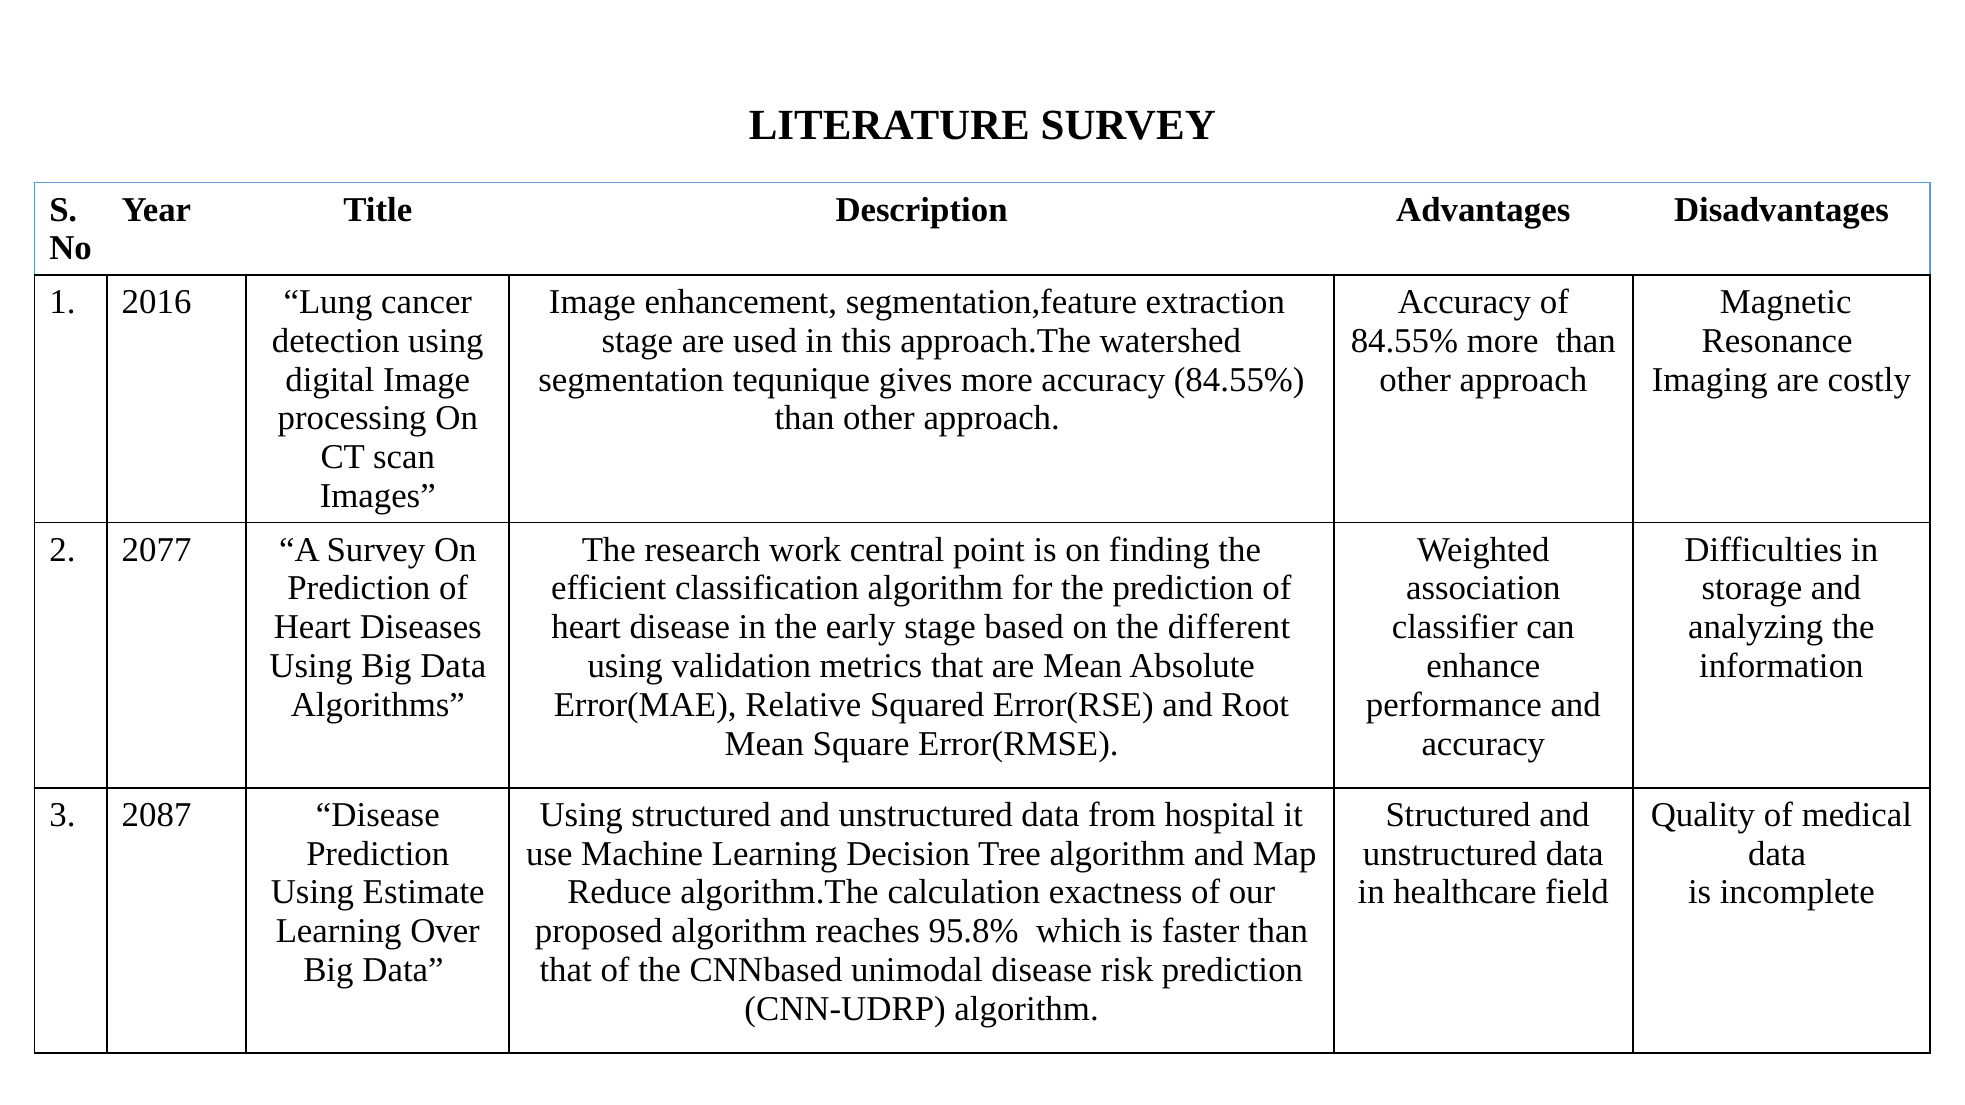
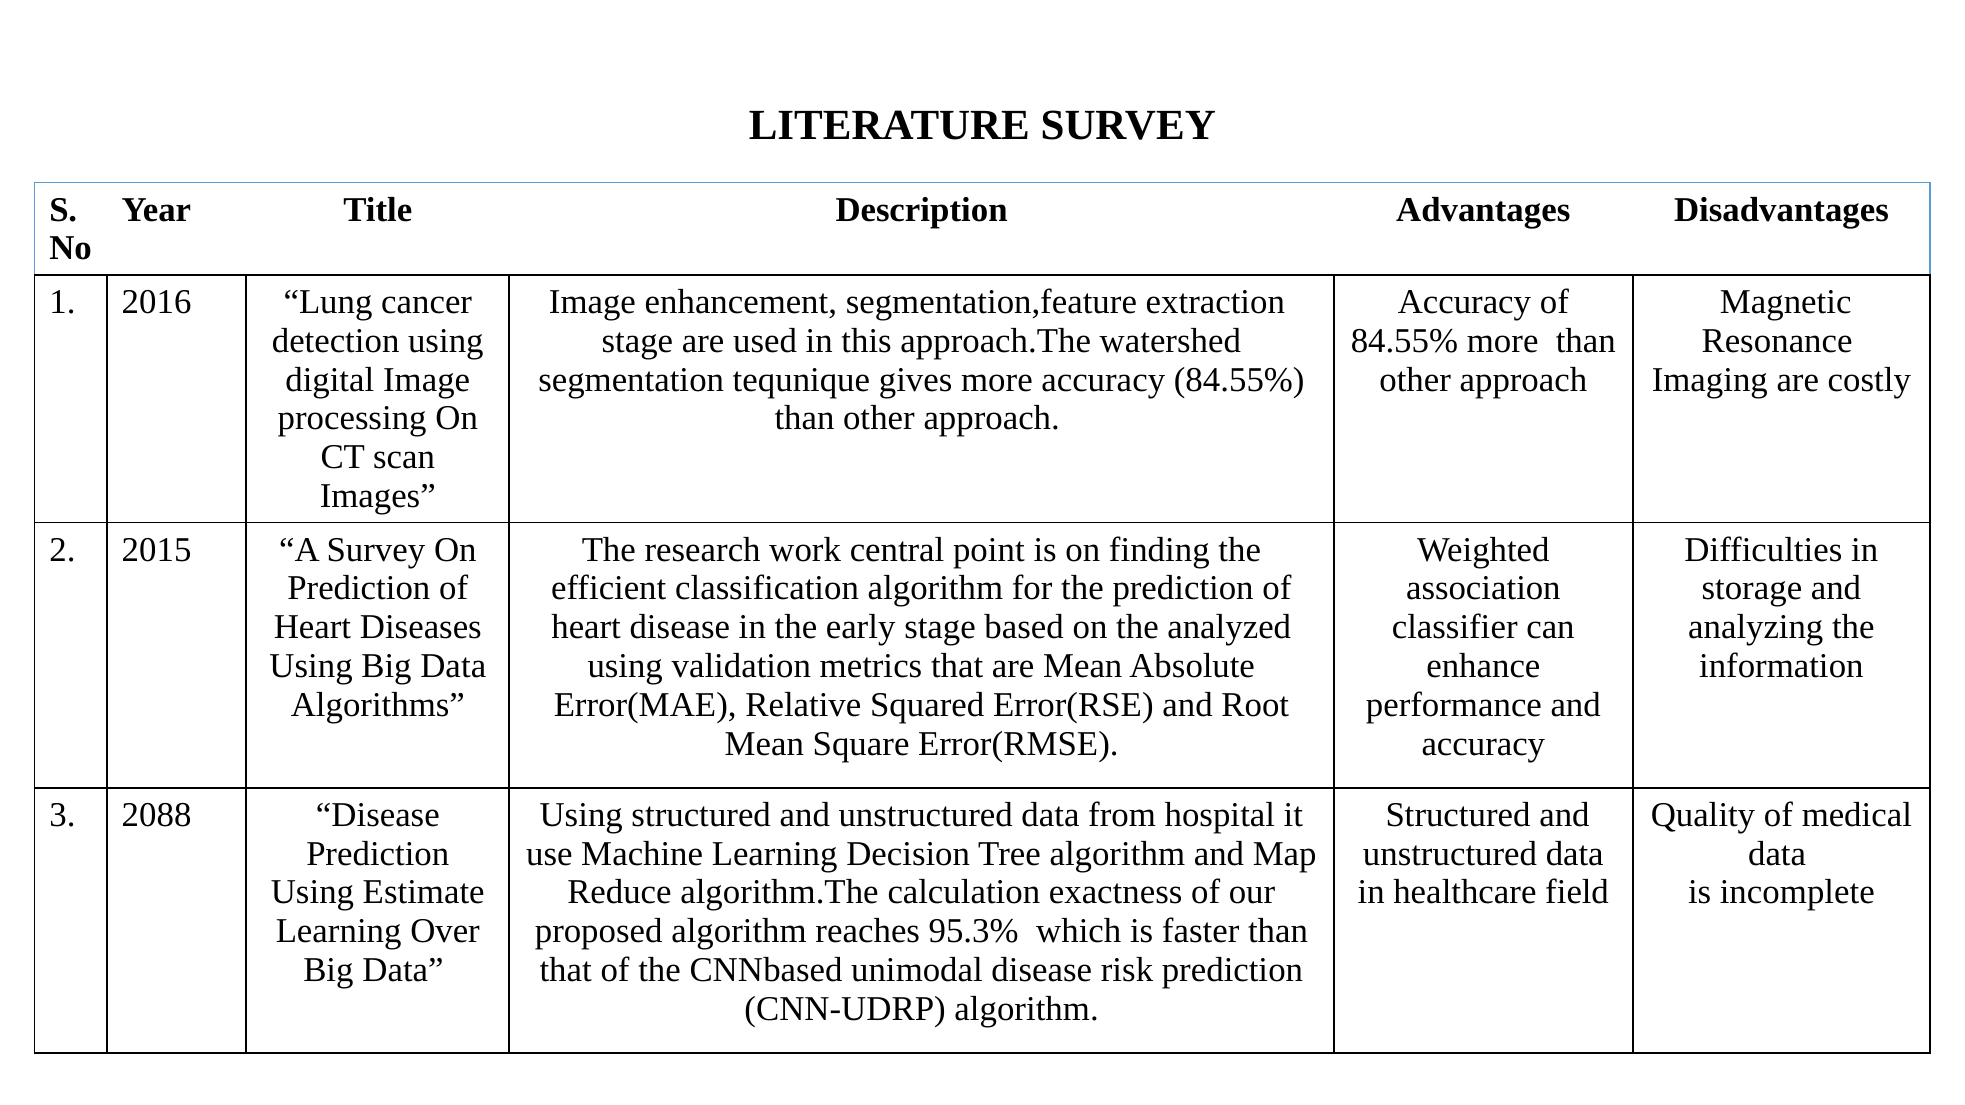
2077: 2077 -> 2015 (157, 550)
different: different -> analyzed (1229, 627)
2087: 2087 -> 2088 (157, 815)
95.8%: 95.8% -> 95.3% (974, 932)
